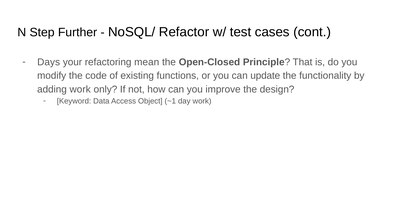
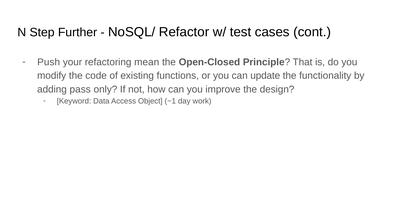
Days: Days -> Push (49, 62)
adding work: work -> pass (80, 89)
